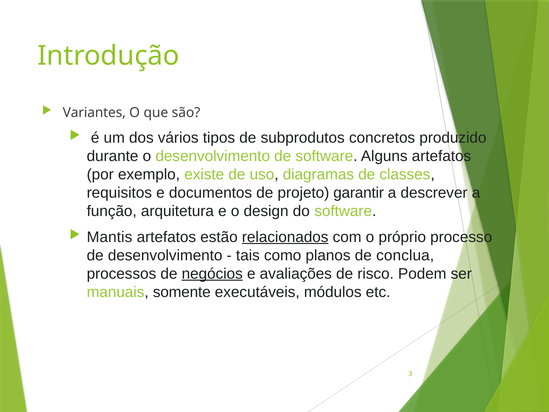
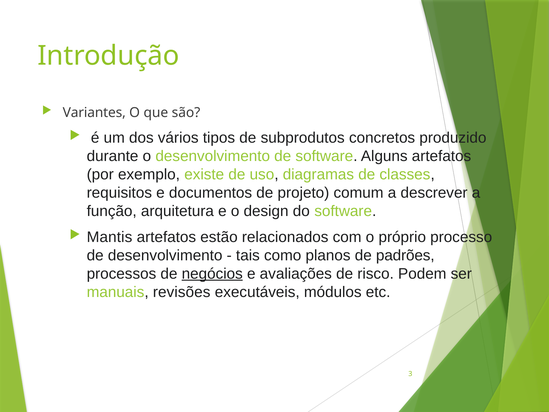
garantir: garantir -> comum (359, 193)
relacionados underline: present -> none (285, 237)
conclua: conclua -> padrões (405, 255)
somente: somente -> revisões (182, 292)
